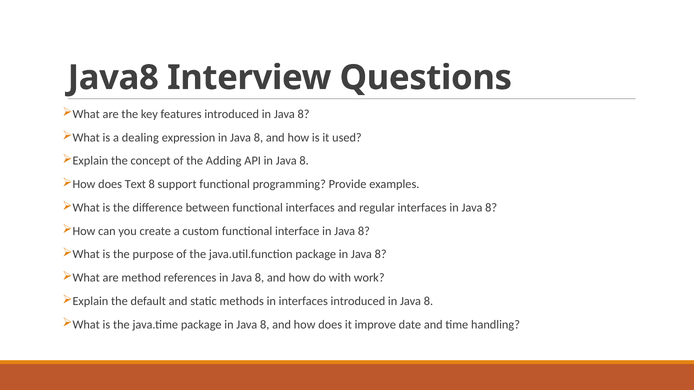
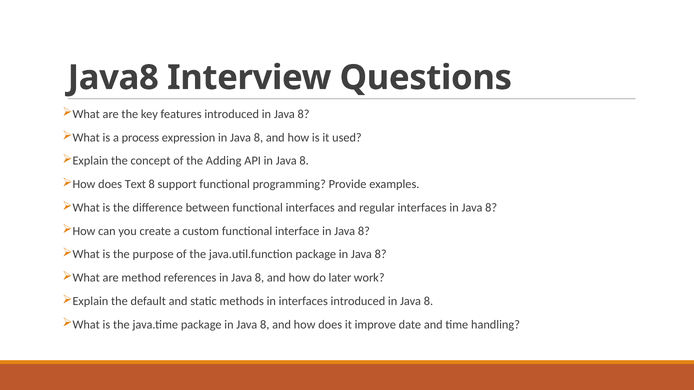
dealing: dealing -> process (140, 138)
with: with -> later (340, 278)
